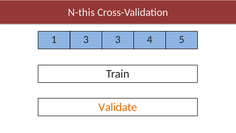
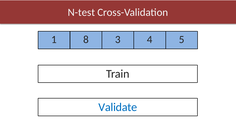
N-this: N-this -> N-test (81, 12)
1 3: 3 -> 8 (86, 39)
Validate colour: orange -> blue (118, 107)
